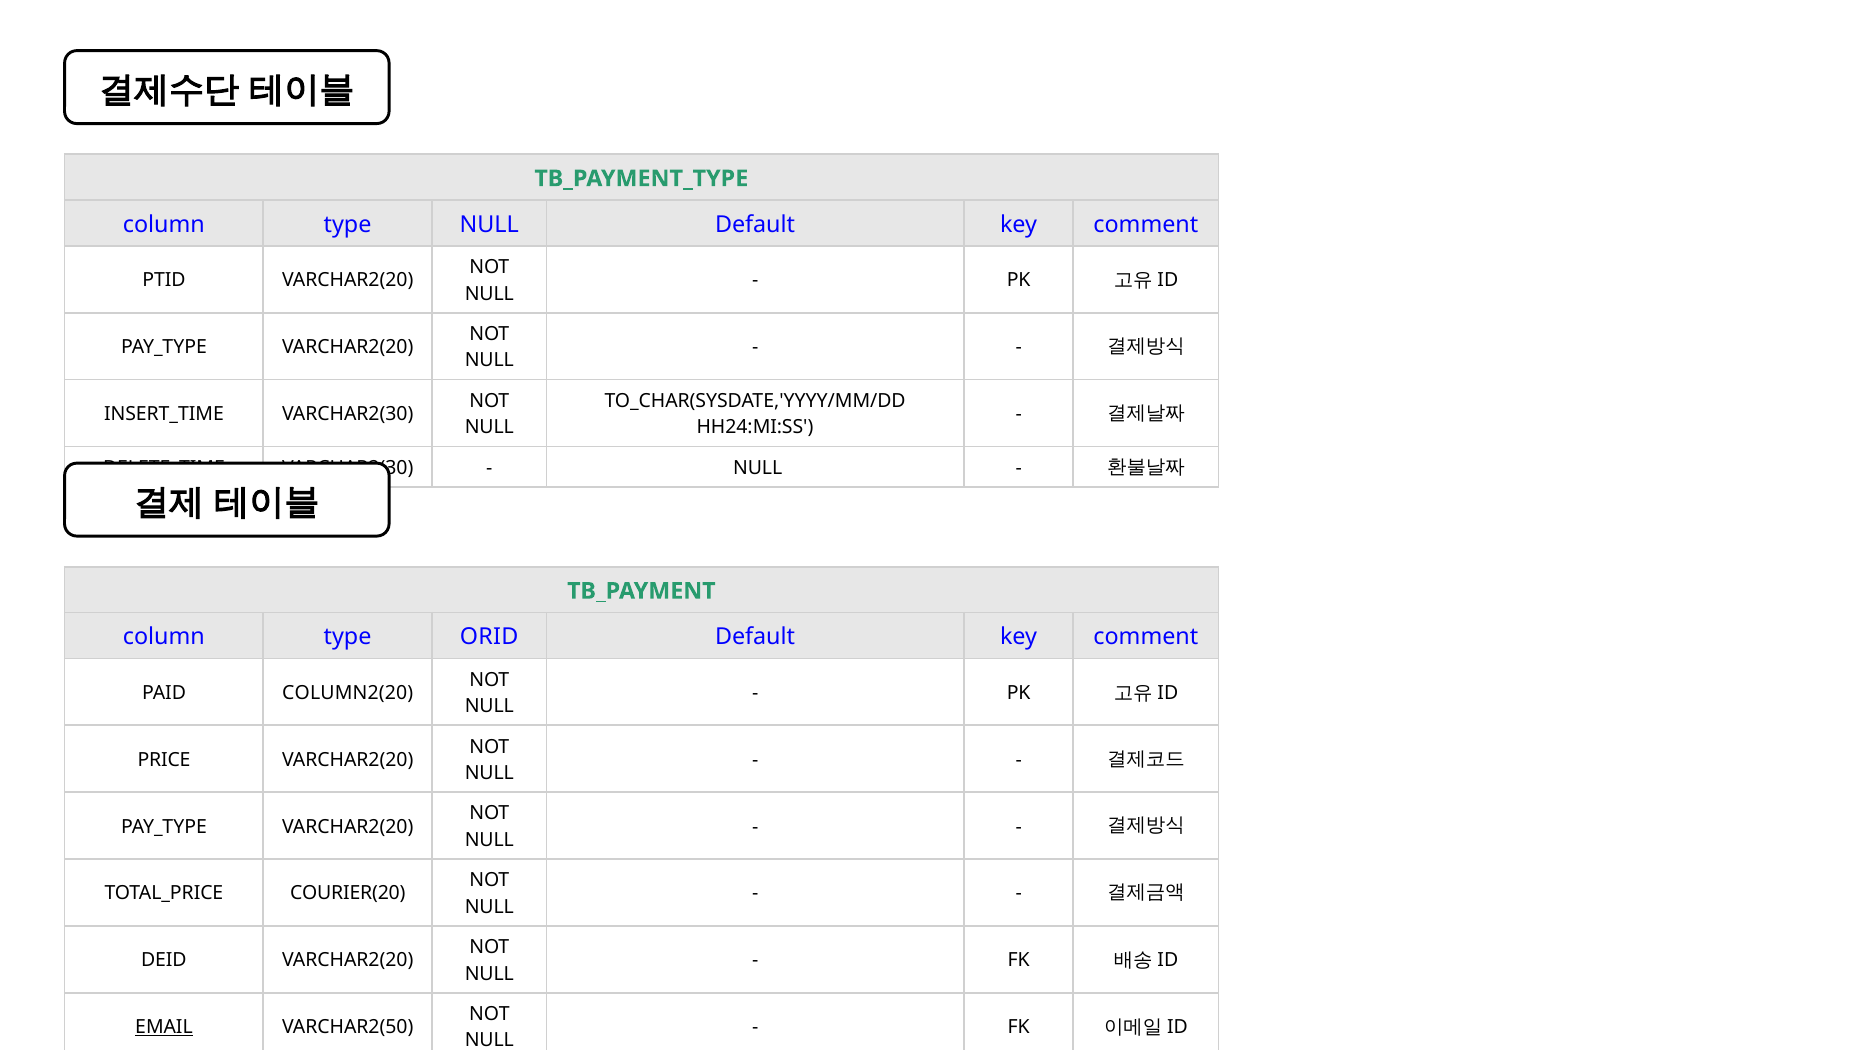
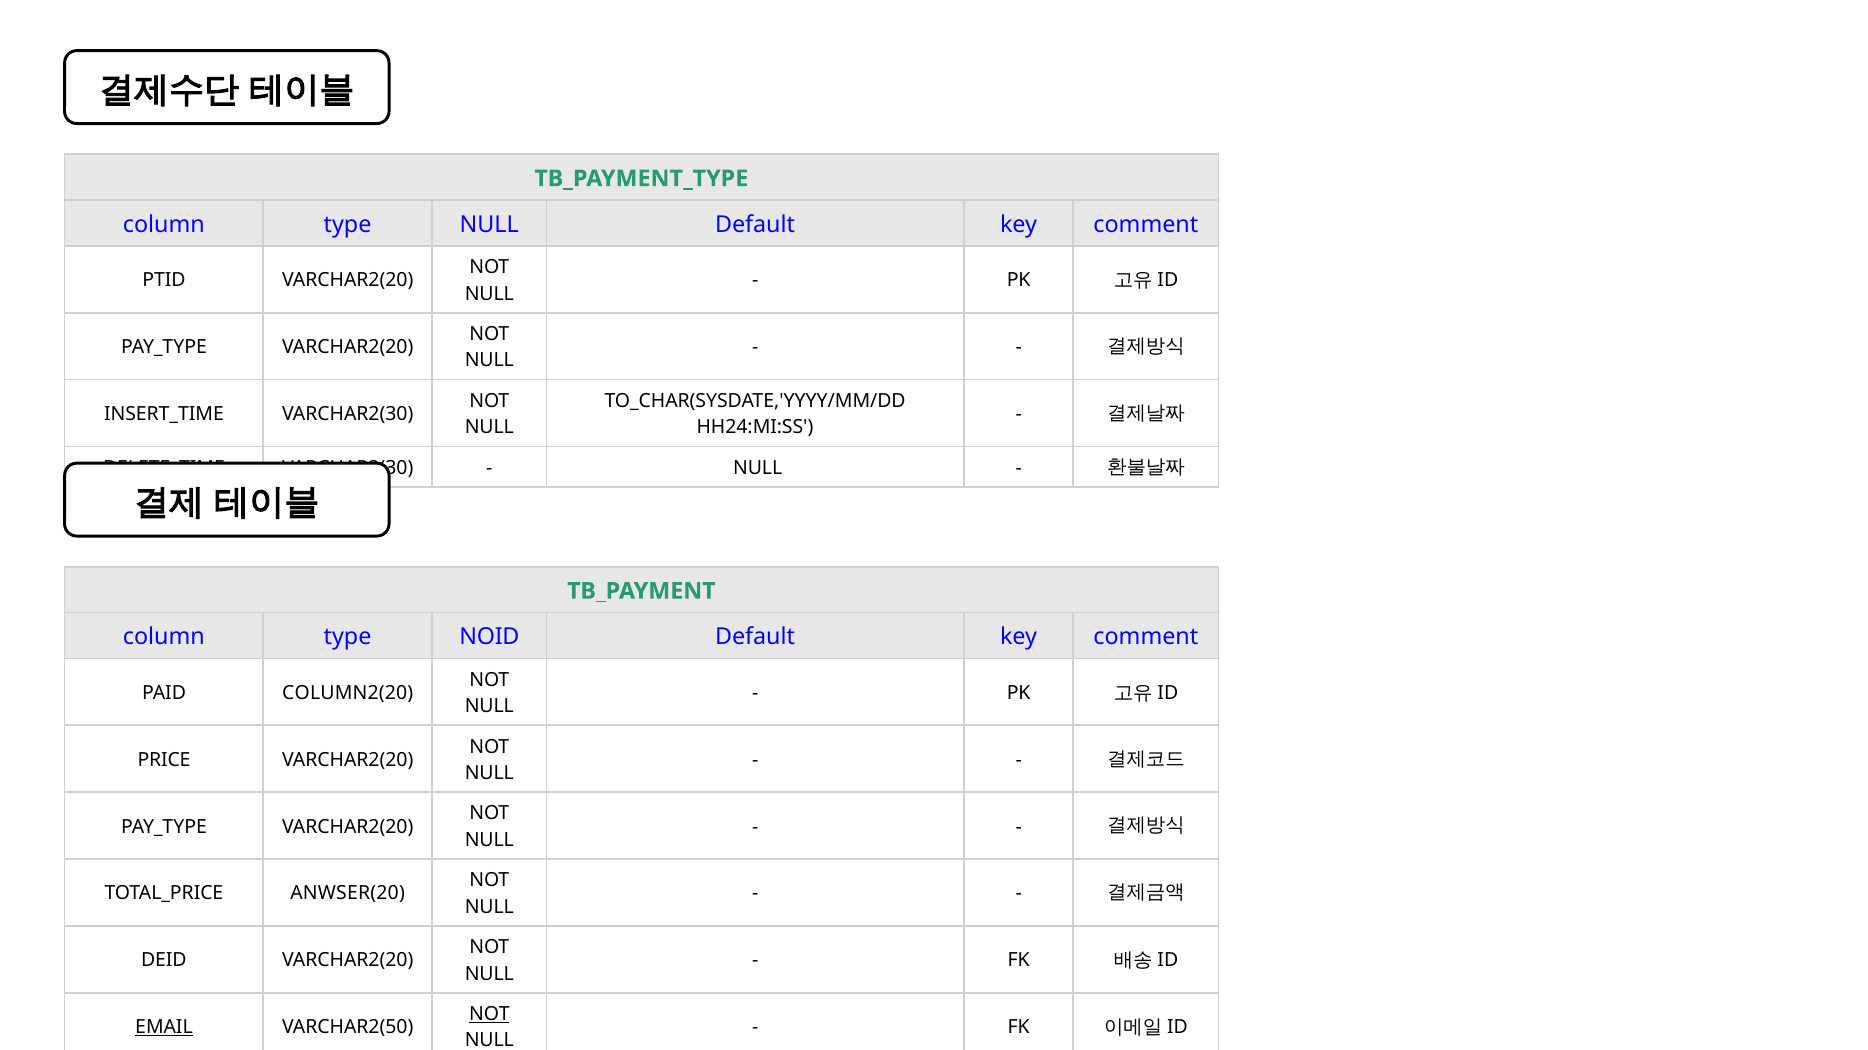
ORID: ORID -> NOID (489, 637)
COURIER(20: COURIER(20 -> ANWSER(20 (348, 894)
NOT underline: none -> present (489, 1015)
